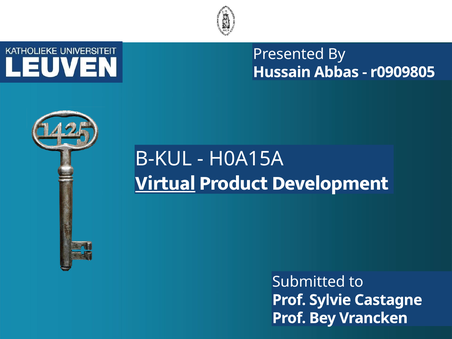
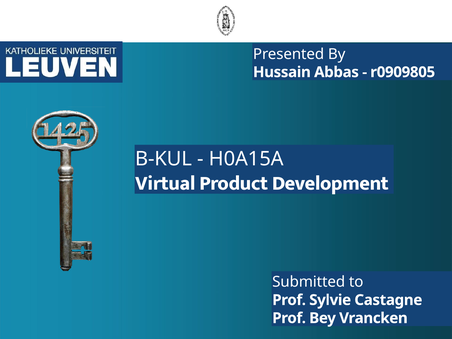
Virtual underline: present -> none (165, 183)
